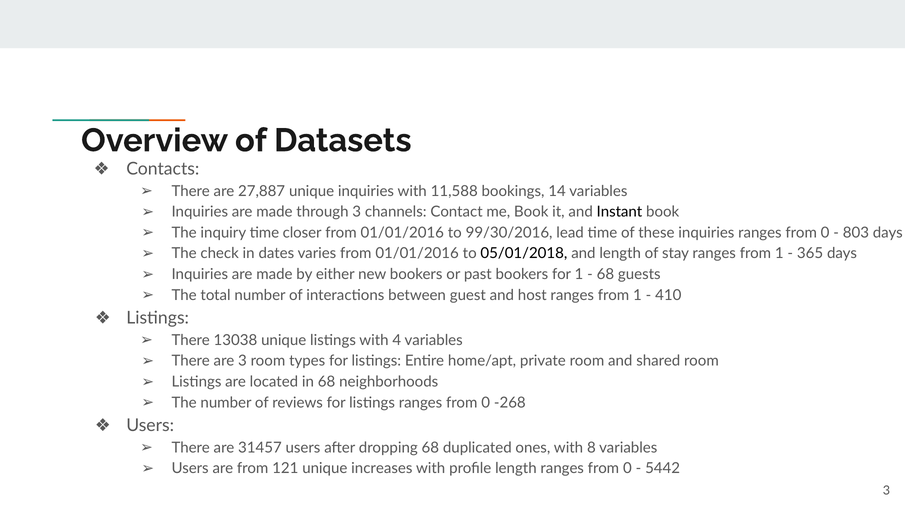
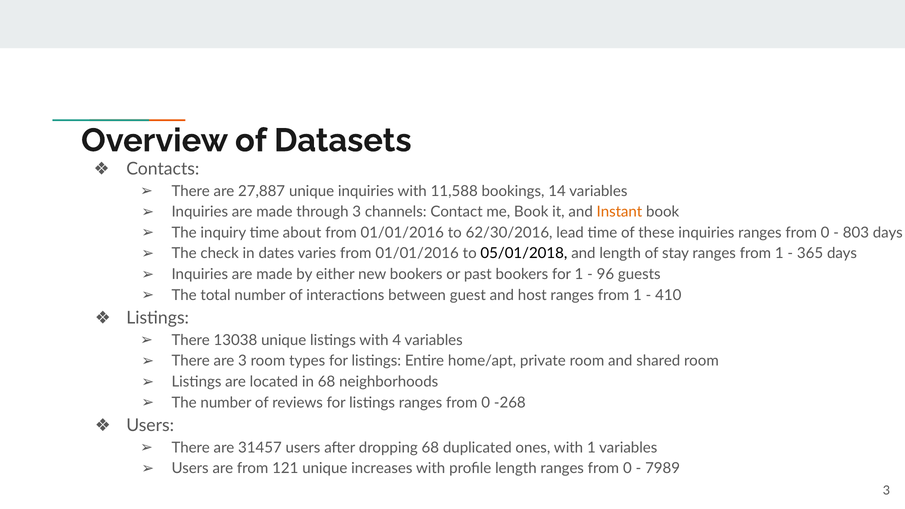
Instant colour: black -> orange (619, 212)
closer: closer -> about (302, 233)
99/30/2016: 99/30/2016 -> 62/30/2016 (509, 233)
68: 68 -> 96 (605, 274)
with 8: 8 -> 1 (591, 448)
5442: 5442 -> 7989 (663, 469)
